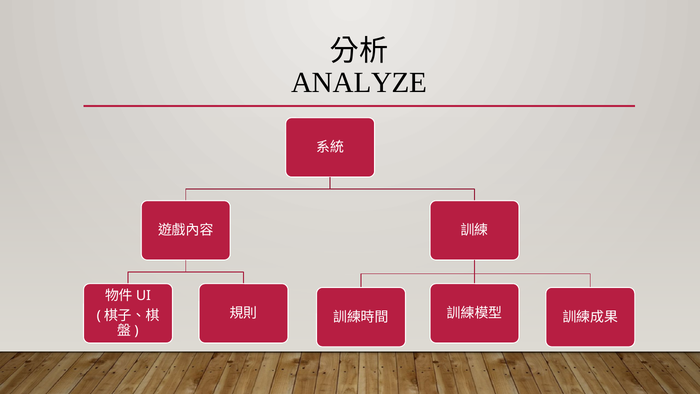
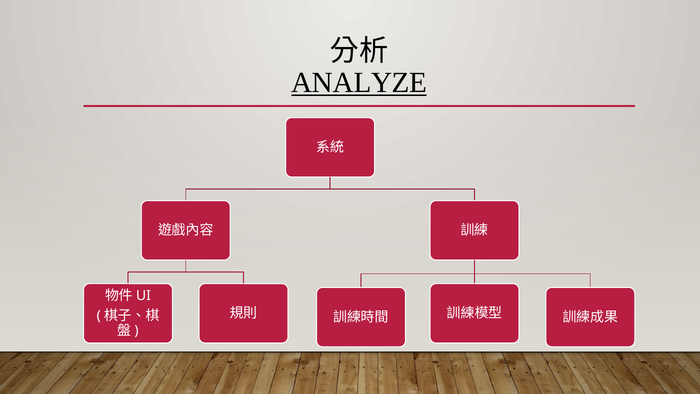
ANALYZE underline: none -> present (359, 83)
